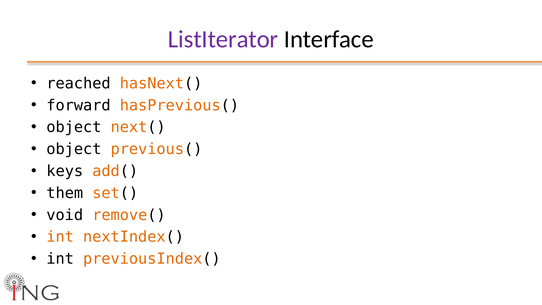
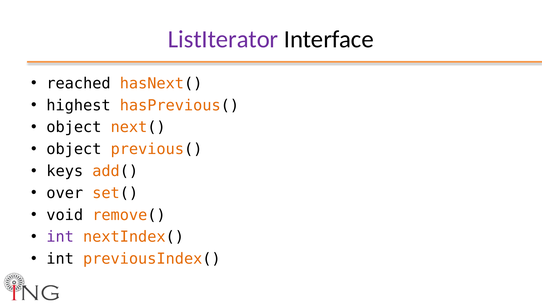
forward: forward -> highest (79, 105)
them: them -> over (65, 193)
int colour: orange -> purple (60, 237)
